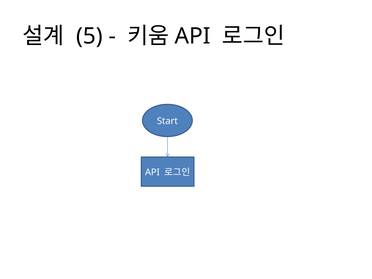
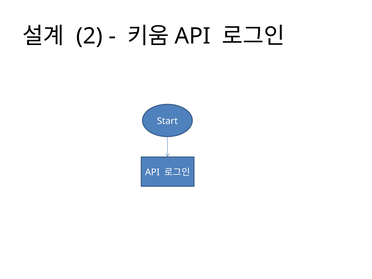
5: 5 -> 2 (89, 36)
